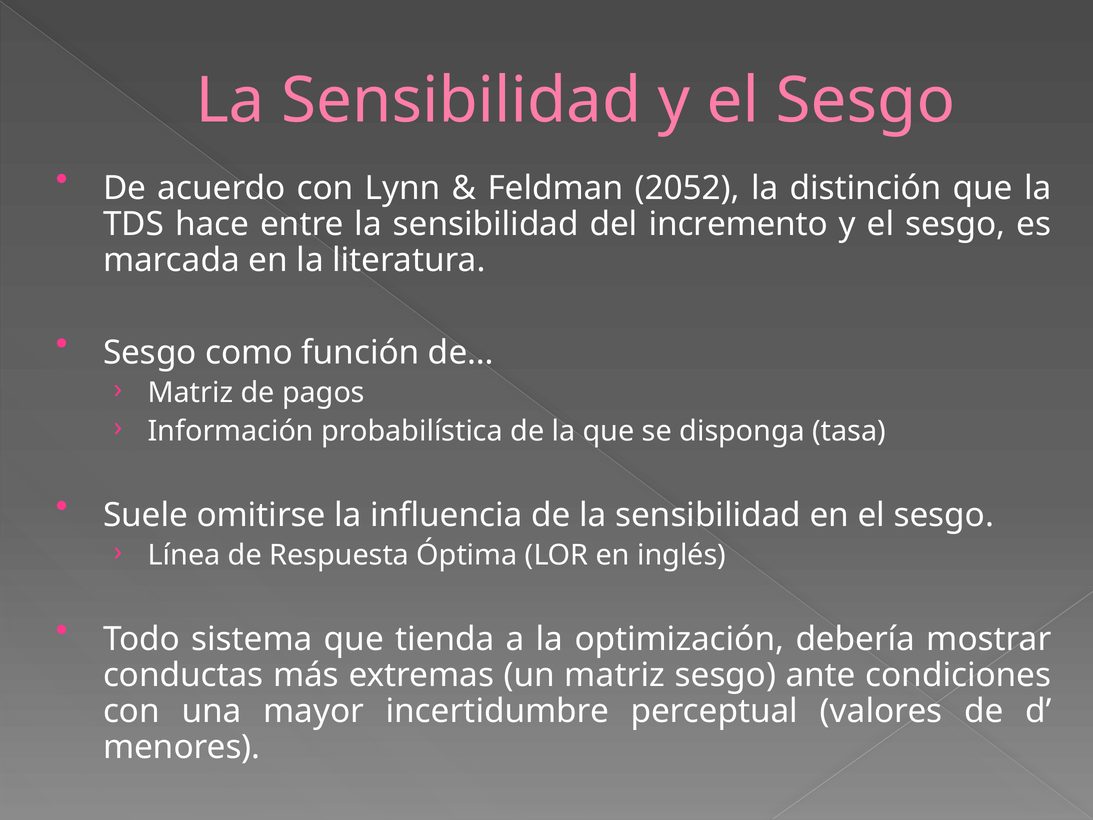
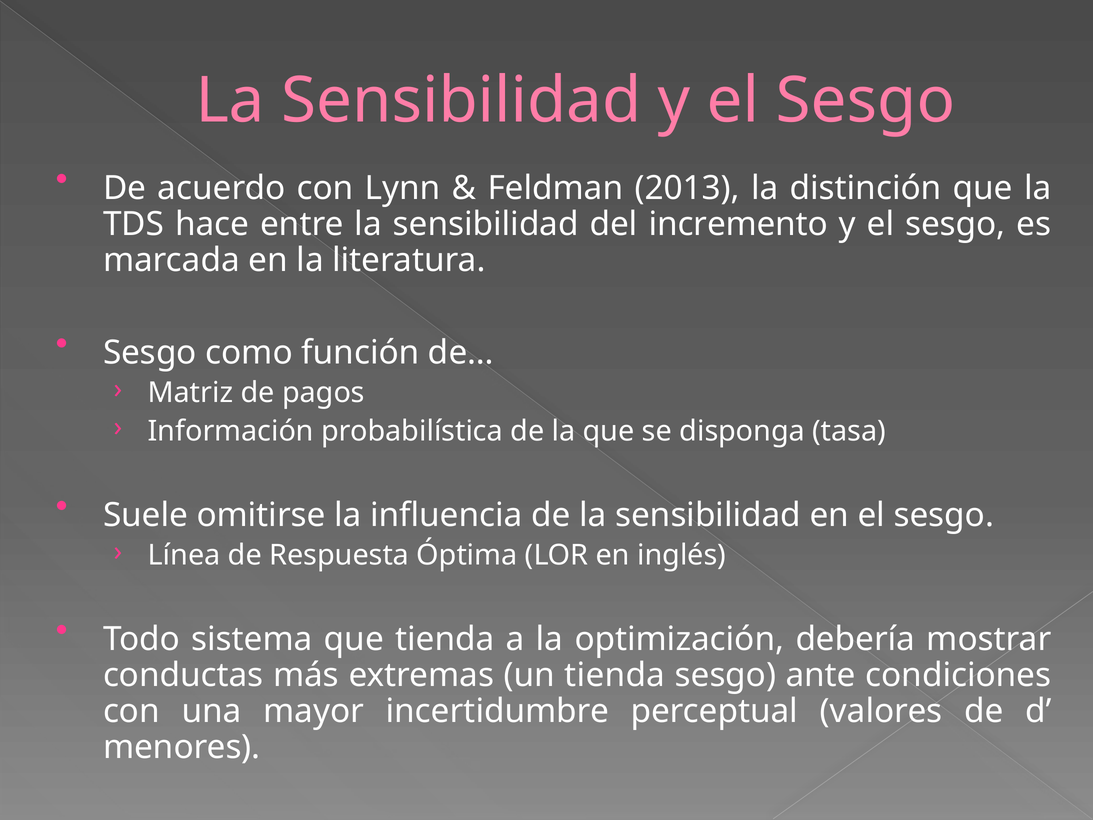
2052: 2052 -> 2013 (687, 188)
un matriz: matriz -> tienda (615, 675)
